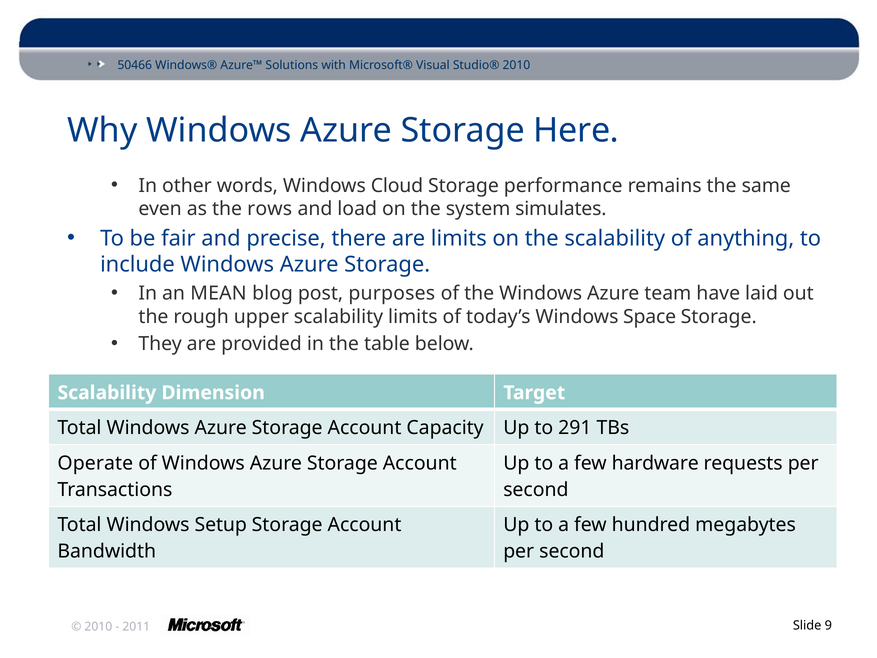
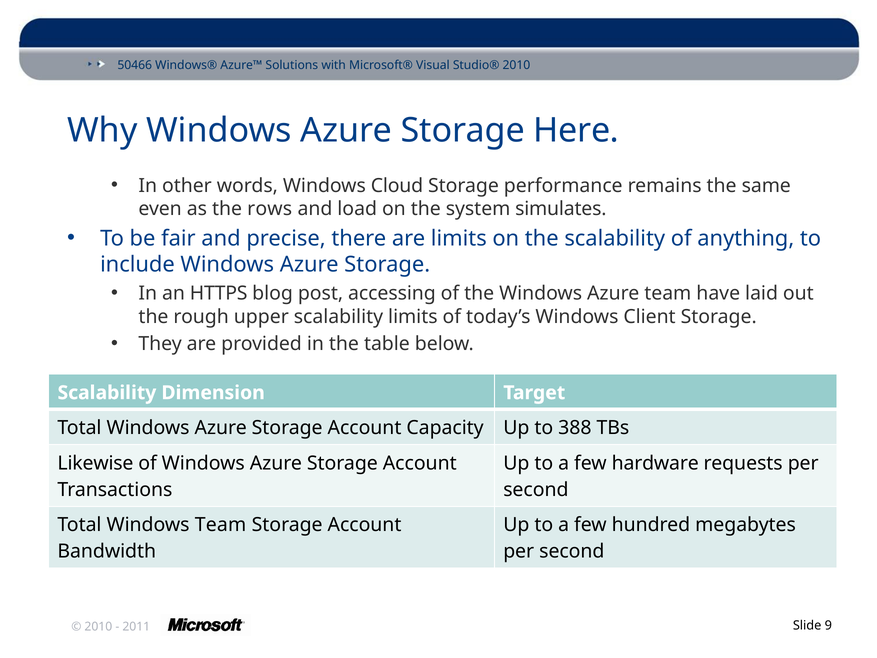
MEAN: MEAN -> HTTPS (219, 293)
purposes: purposes -> accessing (392, 293)
Space: Space -> Client (650, 317)
291: 291 -> 388 (575, 428)
Operate: Operate -> Likewise (95, 463)
Windows Setup: Setup -> Team (221, 525)
